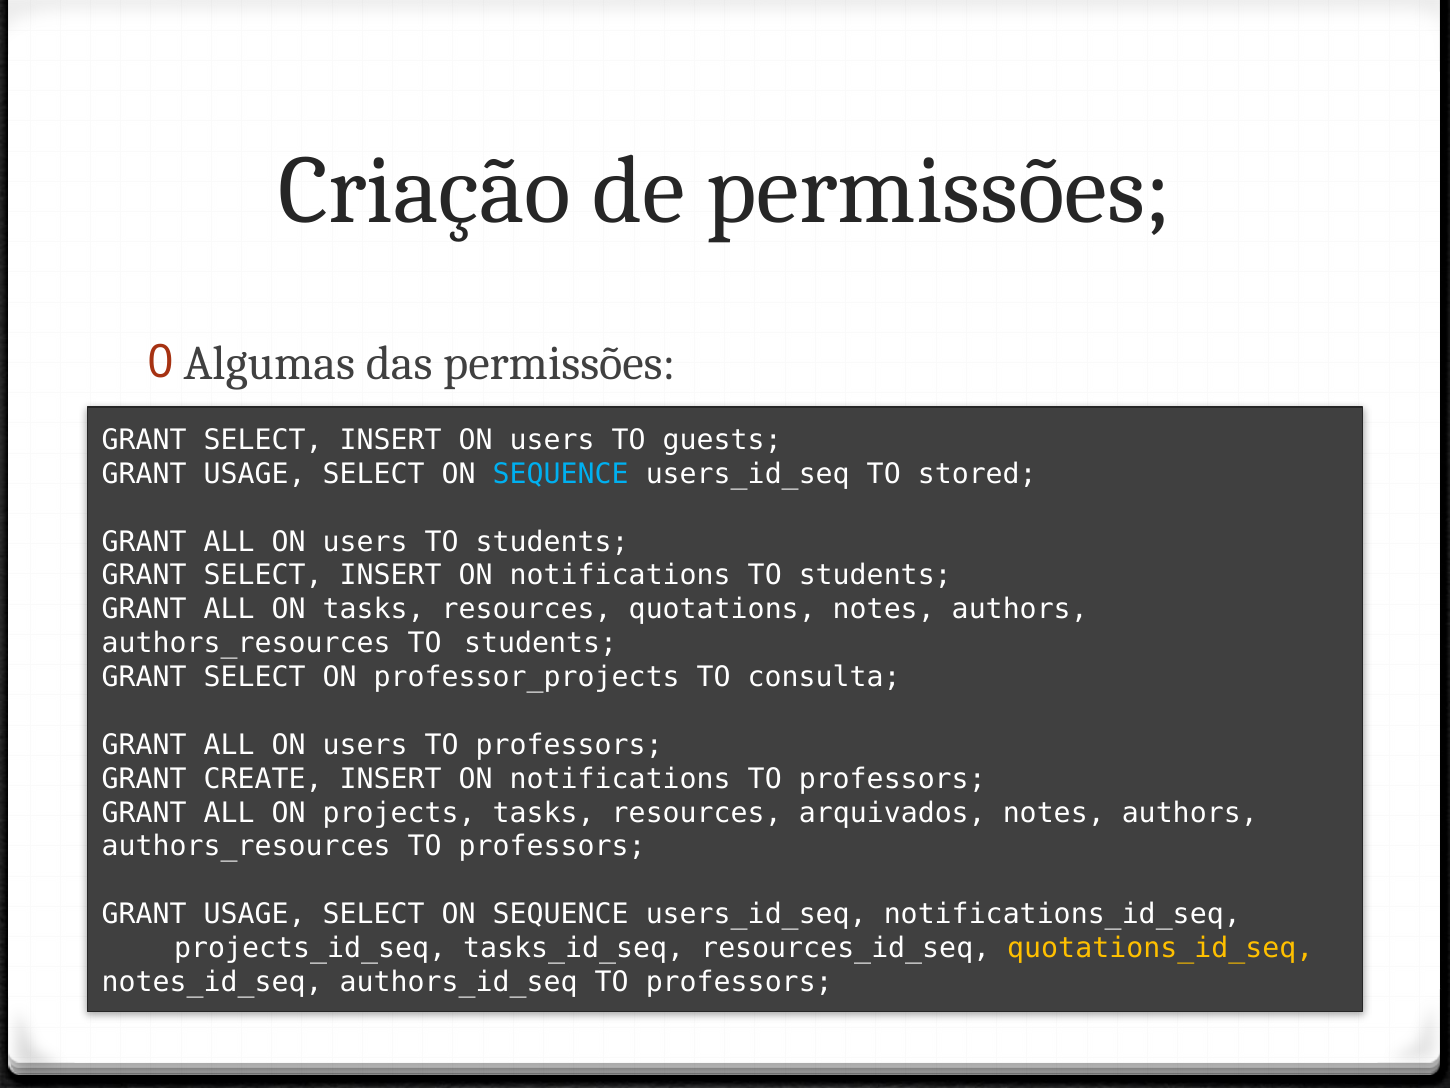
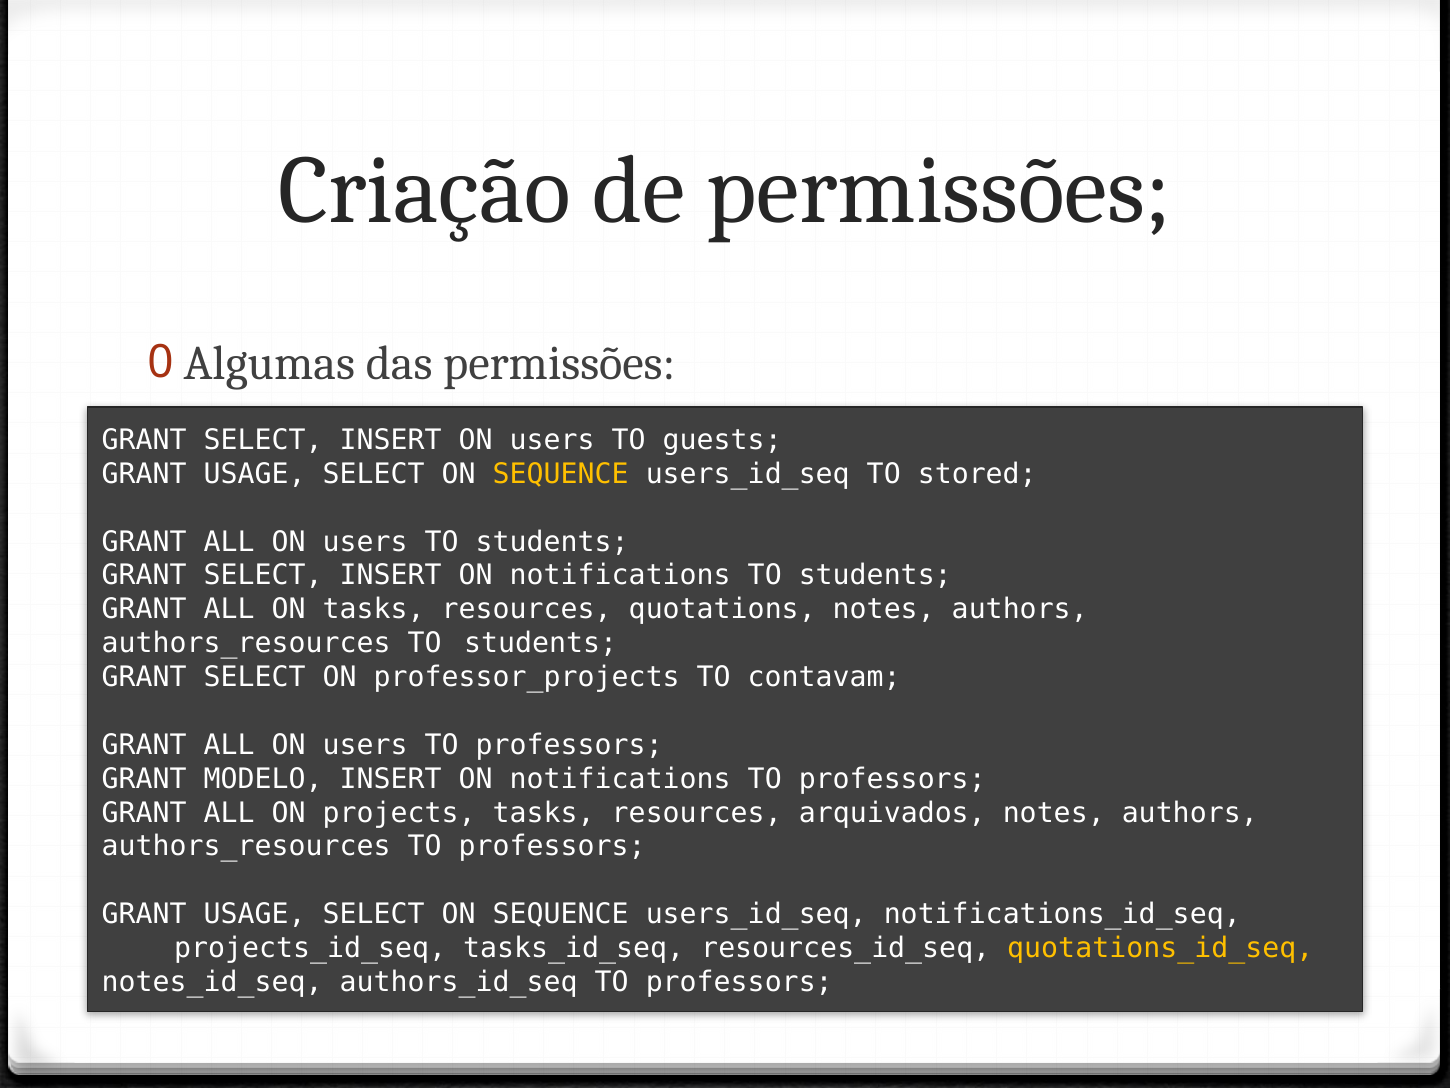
SEQUENCE colour: light blue -> yellow (561, 474)
consulta: consulta -> contavam (824, 677)
CREATE: CREATE -> MODELO (263, 778)
